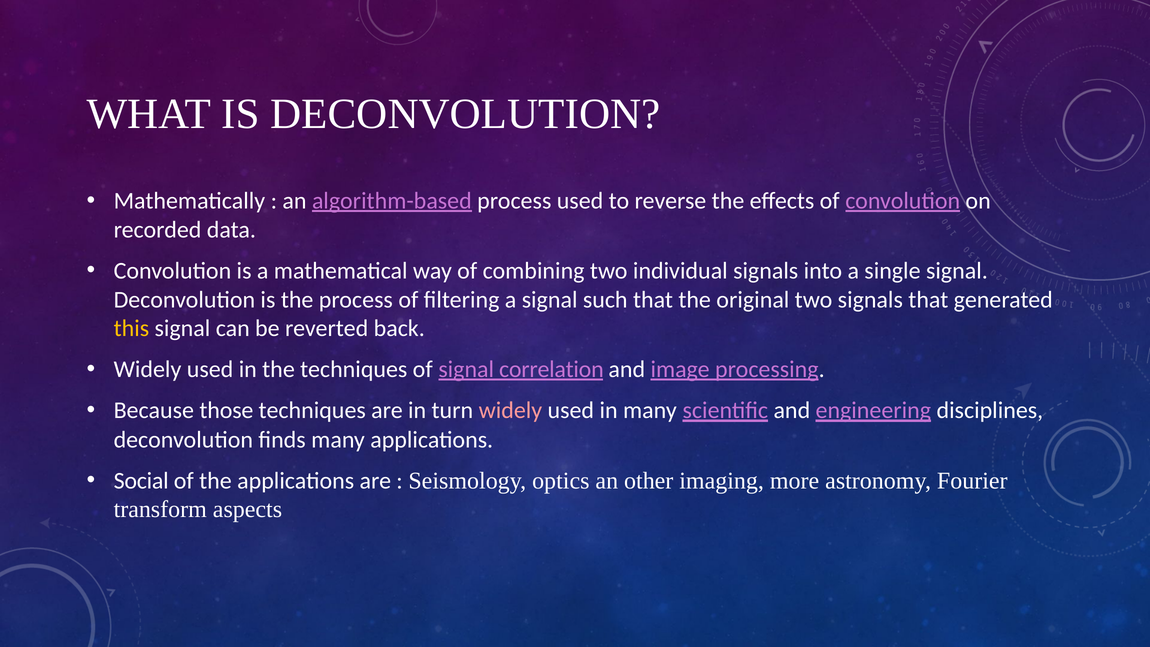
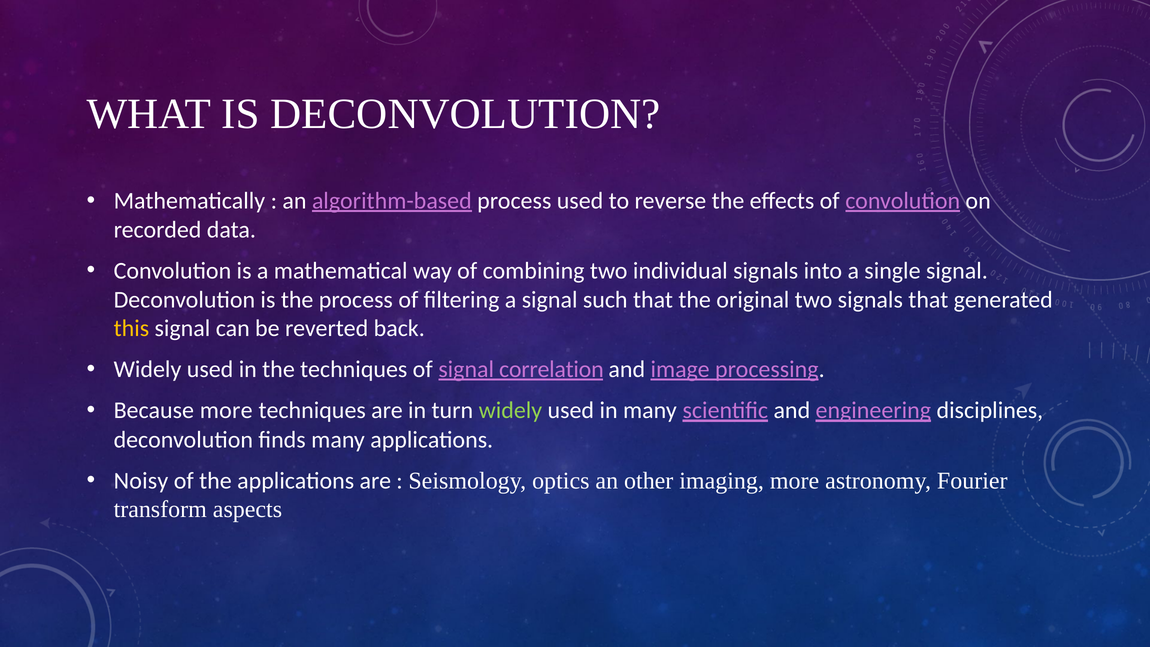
Because those: those -> more (226, 410)
widely colour: pink -> light green (510, 410)
Social: Social -> Noisy (141, 481)
